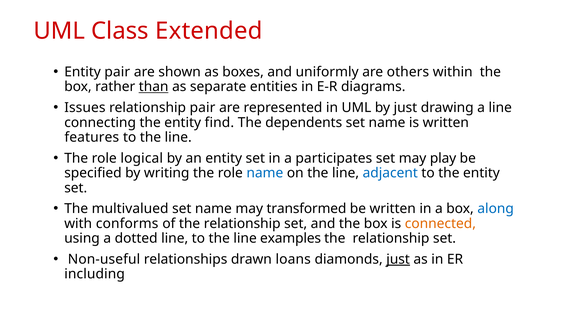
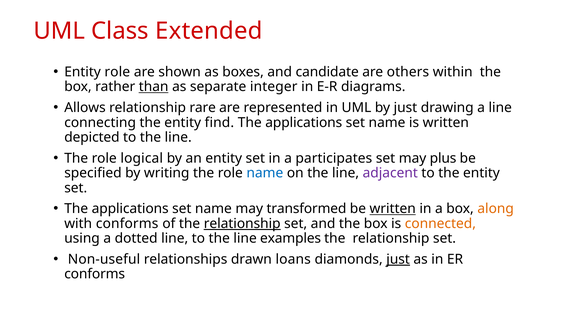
Entity pair: pair -> role (117, 72)
uniformly: uniformly -> candidate (327, 72)
entities: entities -> integer (274, 87)
Issues: Issues -> Allows (85, 108)
relationship pair: pair -> rare (203, 108)
dependents: dependents -> applications (304, 122)
features: features -> depicted (92, 137)
play: play -> plus (443, 158)
adjacent colour: blue -> purple (390, 173)
multivalued: multivalued -> applications (130, 209)
written underline: none -> present (393, 209)
along colour: blue -> orange (496, 209)
relationship underline: none -> present (242, 223)
including: including -> conforms (95, 274)
